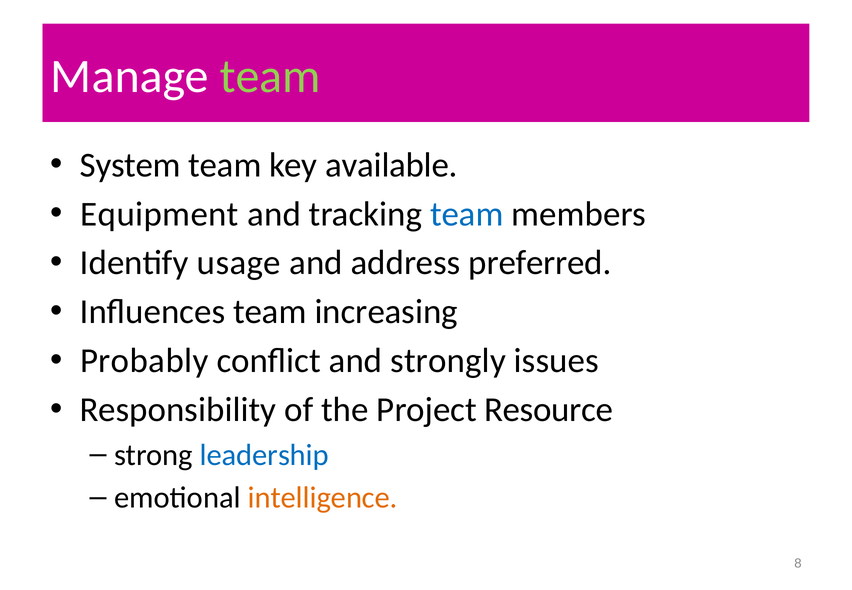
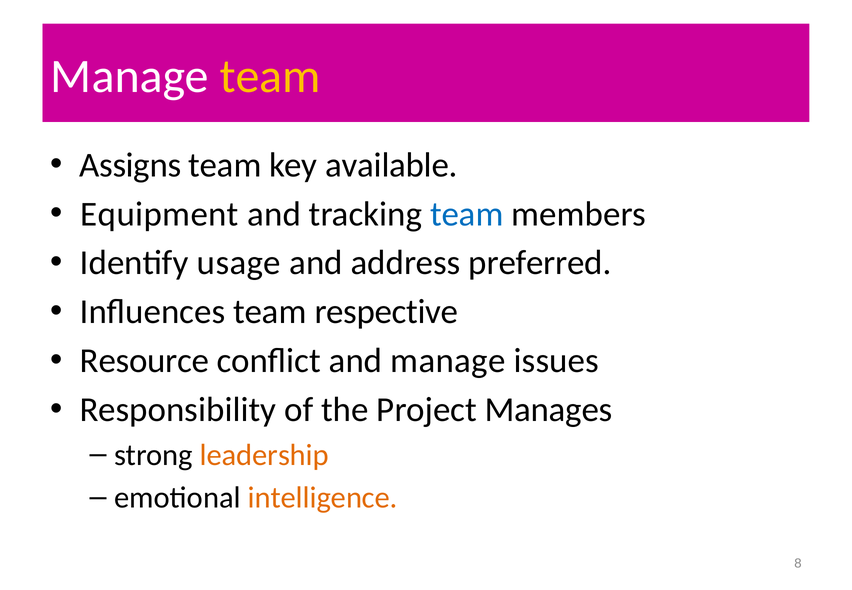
team colour: light green -> yellow (270, 76)
System: System -> Assigns (130, 165)
increasing: increasing -> respective (386, 312)
Probably: Probably -> Resource (145, 361)
and strongly: strongly -> manage (448, 361)
Resource: Resource -> Manages (549, 410)
leadership colour: blue -> orange (264, 455)
